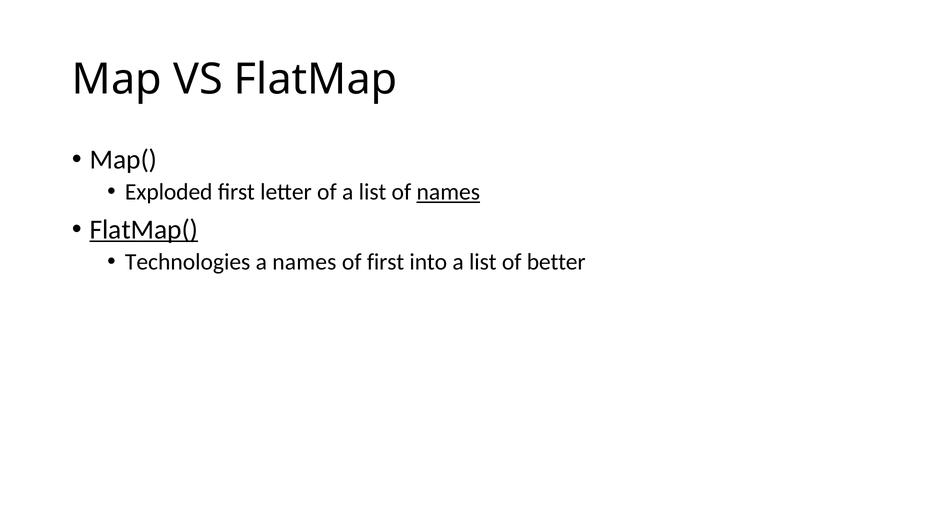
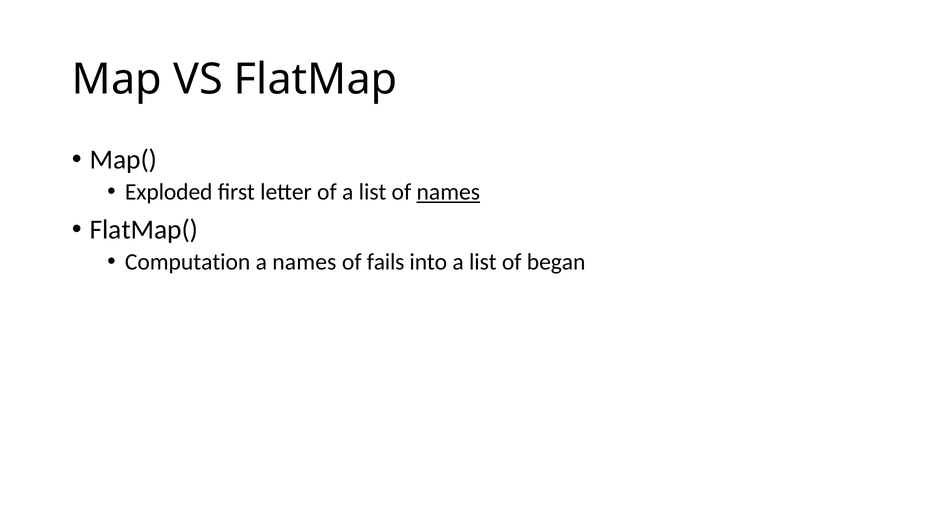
FlatMap( underline: present -> none (144, 229)
Technologies: Technologies -> Computation (188, 262)
of first: first -> fails (386, 262)
better: better -> began (556, 262)
